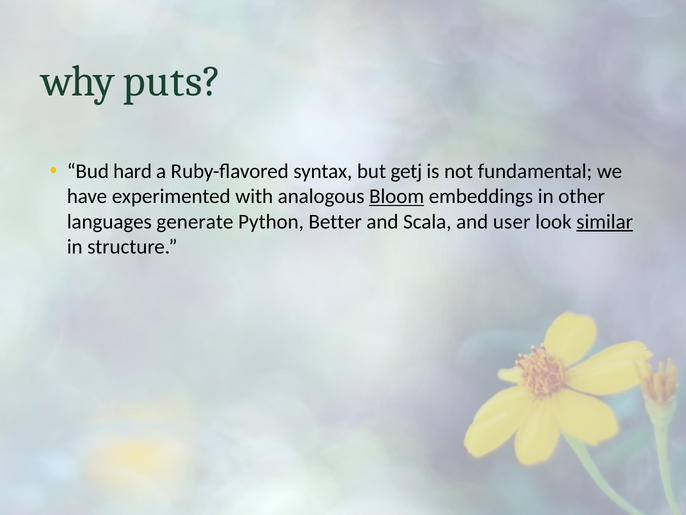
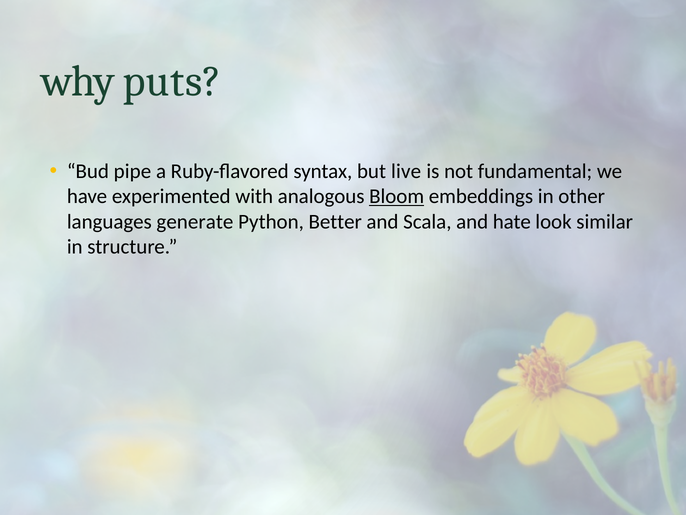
hard: hard -> pipe (132, 171)
getj: getj -> live (406, 171)
user: user -> hate (512, 221)
similar underline: present -> none (605, 221)
